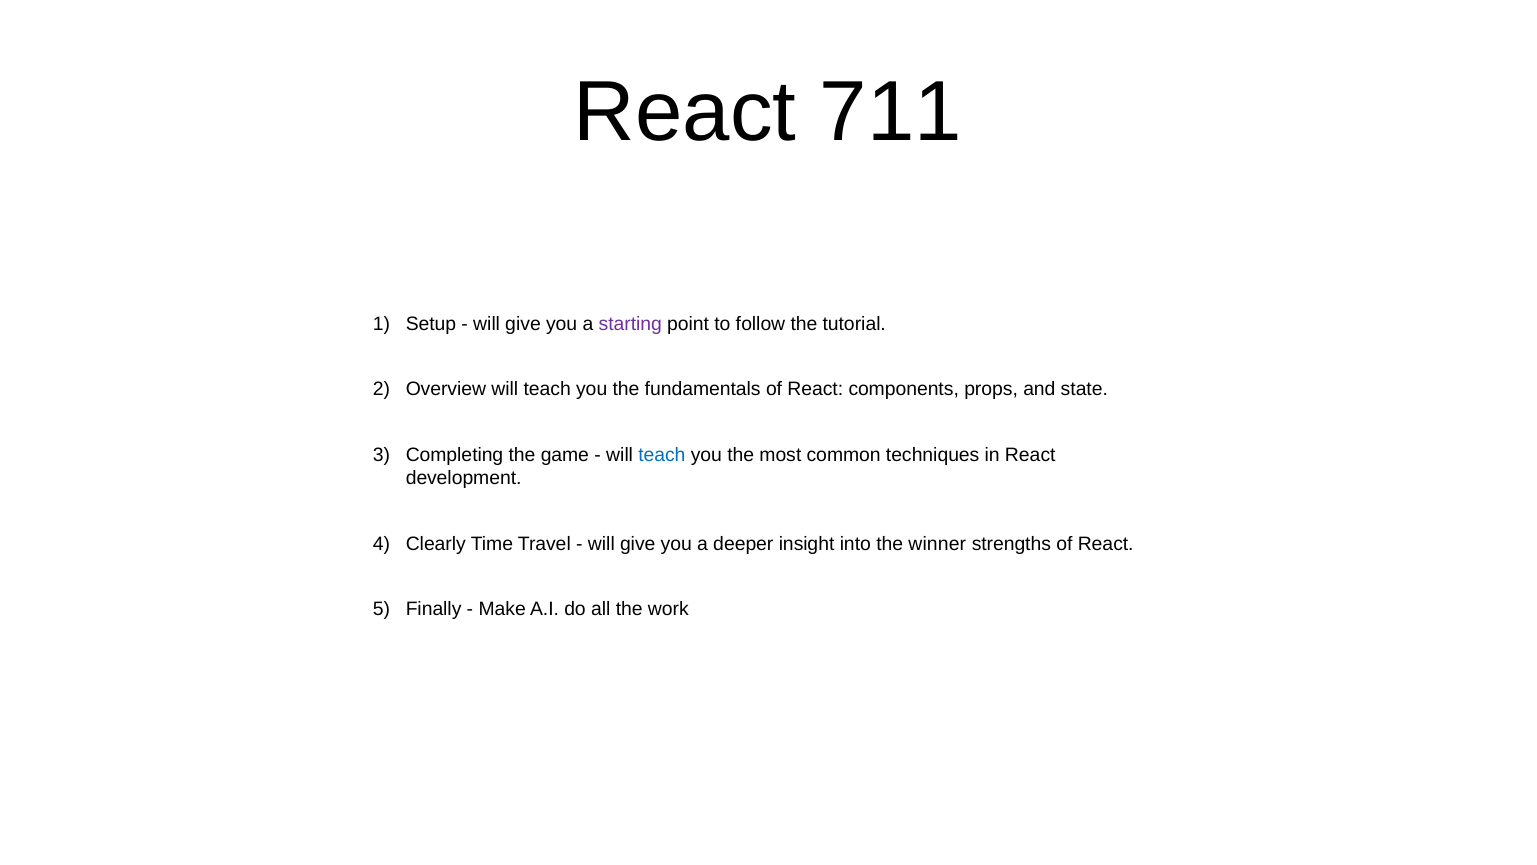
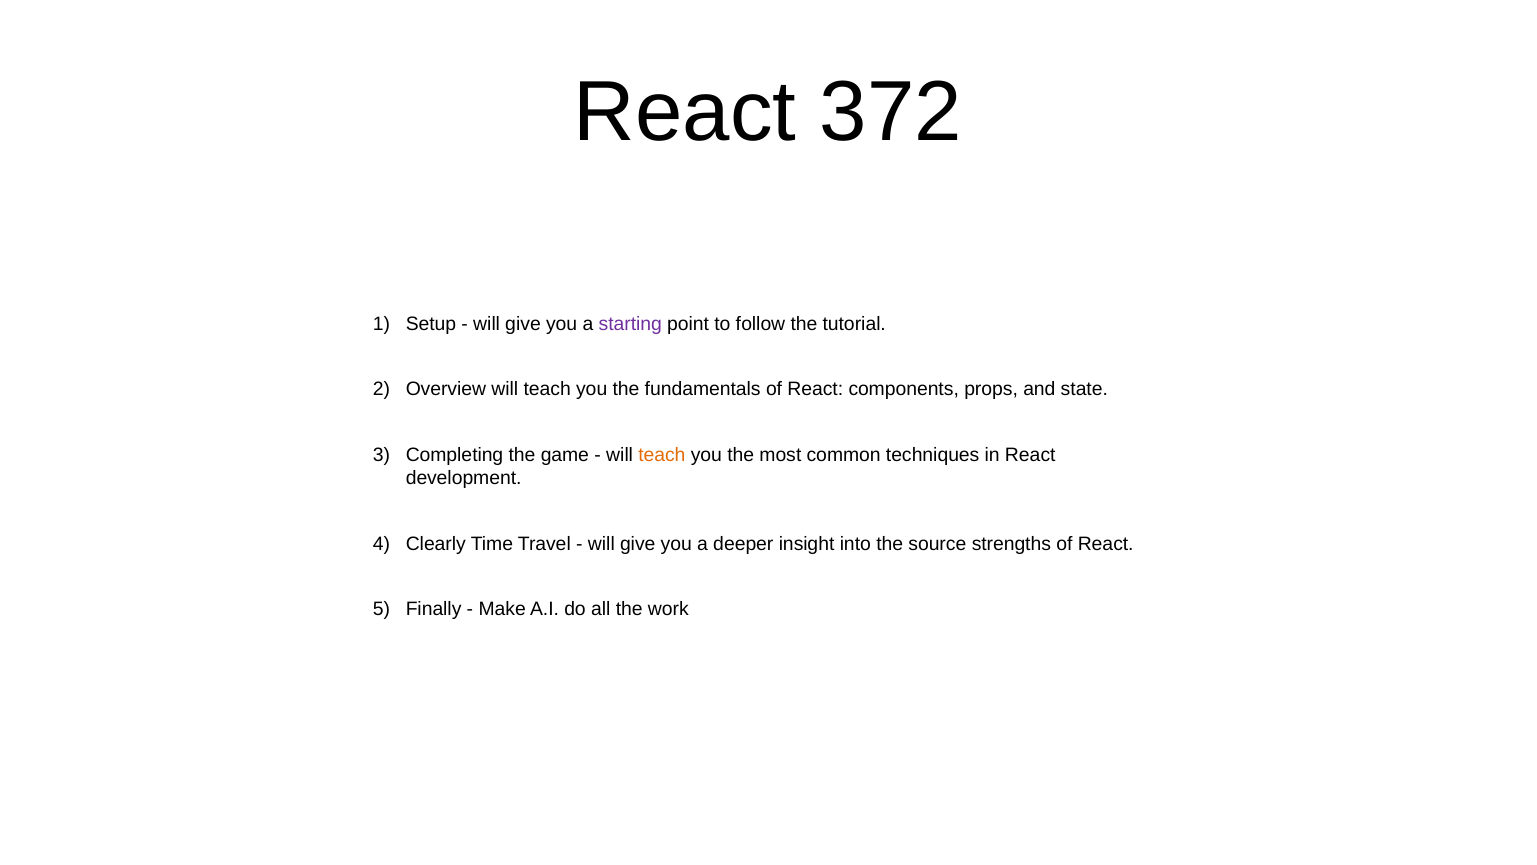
711: 711 -> 372 (891, 113)
teach colour: blue -> orange (662, 455)
winner: winner -> source (937, 543)
